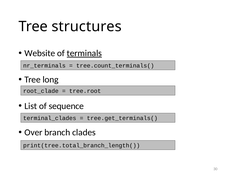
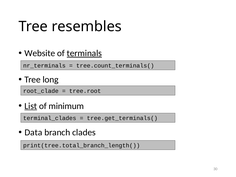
structures: structures -> resembles (87, 26)
List underline: none -> present (31, 106)
sequence: sequence -> minimum (66, 106)
Over: Over -> Data (33, 132)
